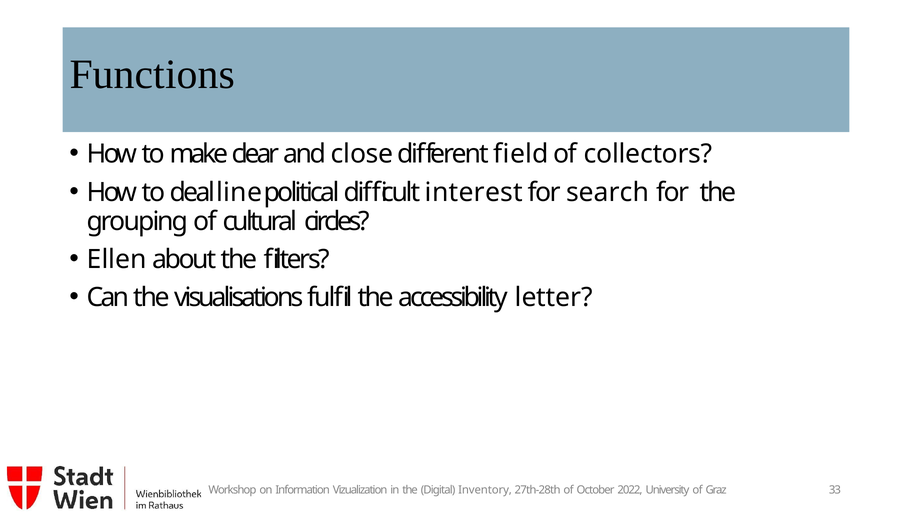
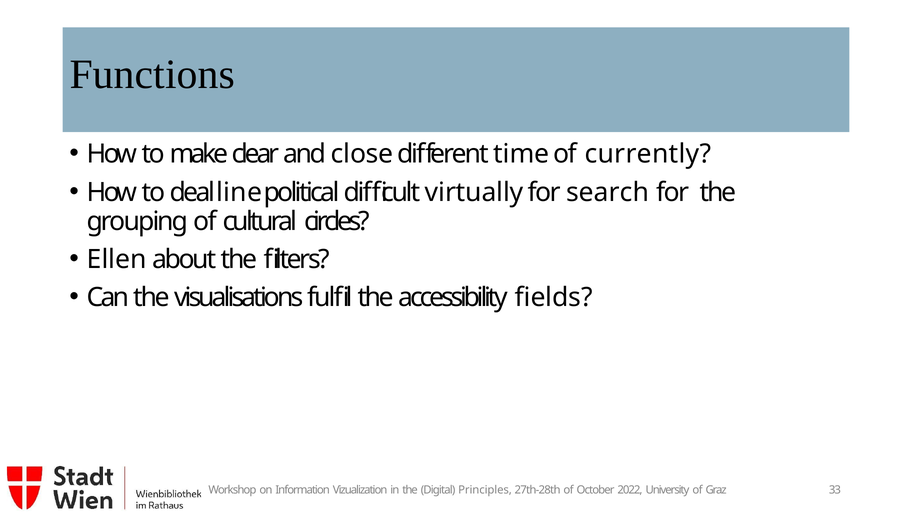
field: field -> time (521, 154)
collectors: collectors -> currently (648, 154)
interest: interest -> virtually (474, 193)
letter: letter -> fields (554, 297)
Inventory: Inventory -> Principles (485, 490)
